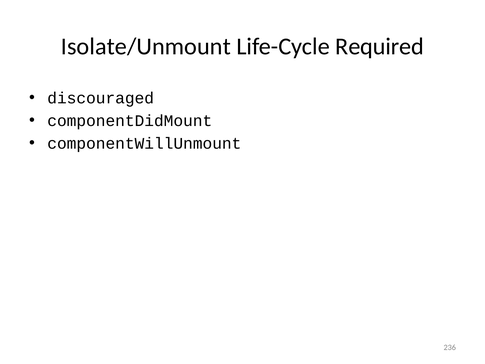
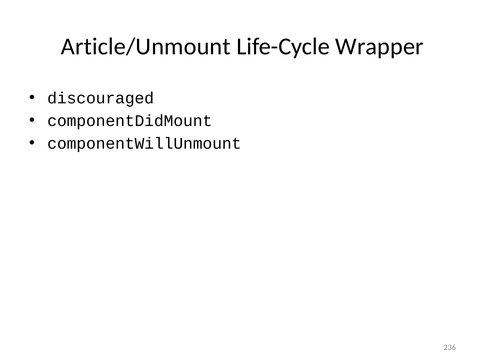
Isolate/Unmount: Isolate/Unmount -> Article/Unmount (146, 47)
Required: Required -> Wrapper (380, 47)
